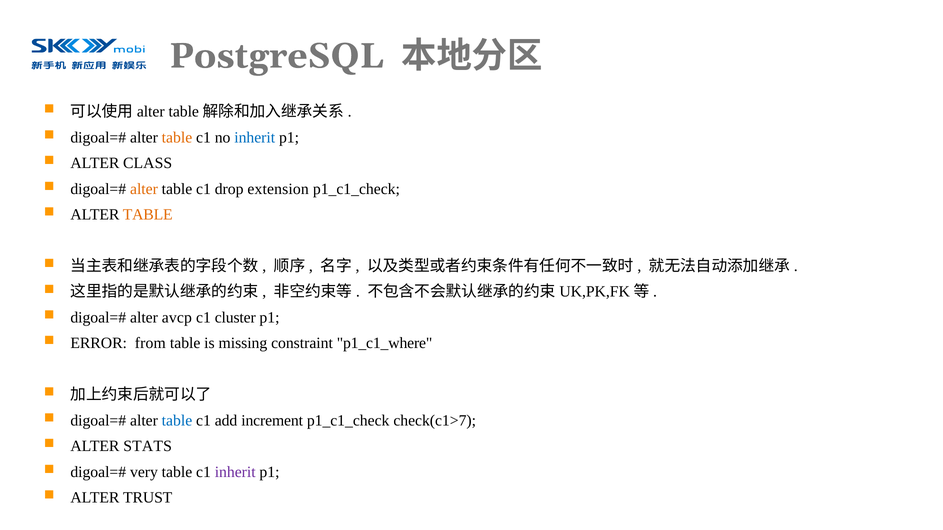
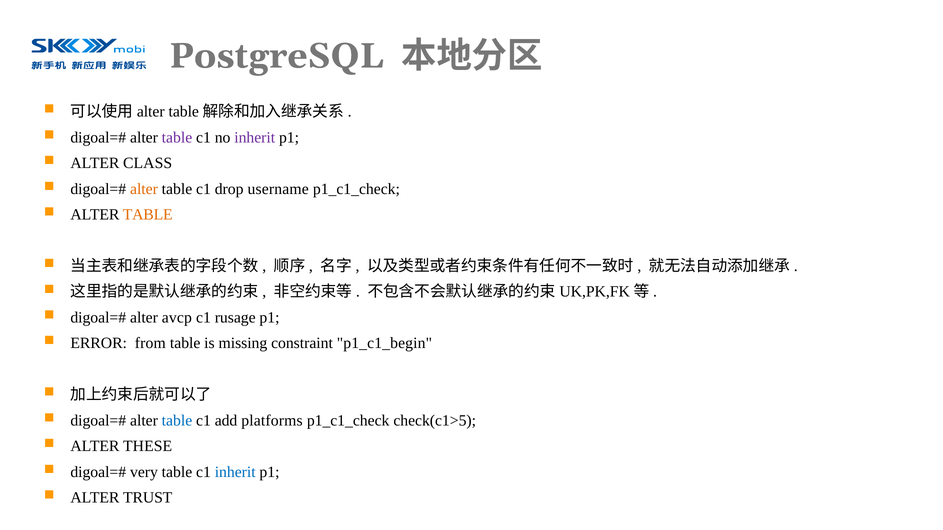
table colour: orange -> purple (177, 137)
inherit colour: blue -> purple (255, 137)
extension: extension -> username (278, 189)
cluster: cluster -> rusage (235, 318)
p1_c1_where: p1_c1_where -> p1_c1_begin (384, 344)
increment: increment -> platforms (272, 421)
check(c1>7: check(c1>7 -> check(c1>5 (435, 421)
STATS: STATS -> THESE (148, 447)
inherit colour: purple -> blue (235, 472)
